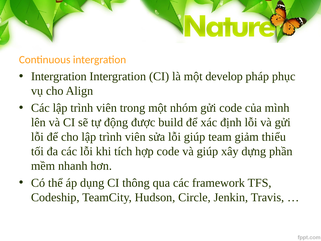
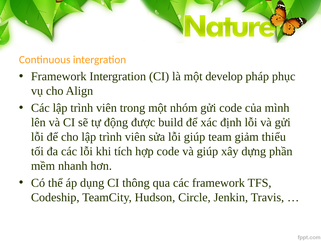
Intergration: Intergration -> Framework (59, 76)
